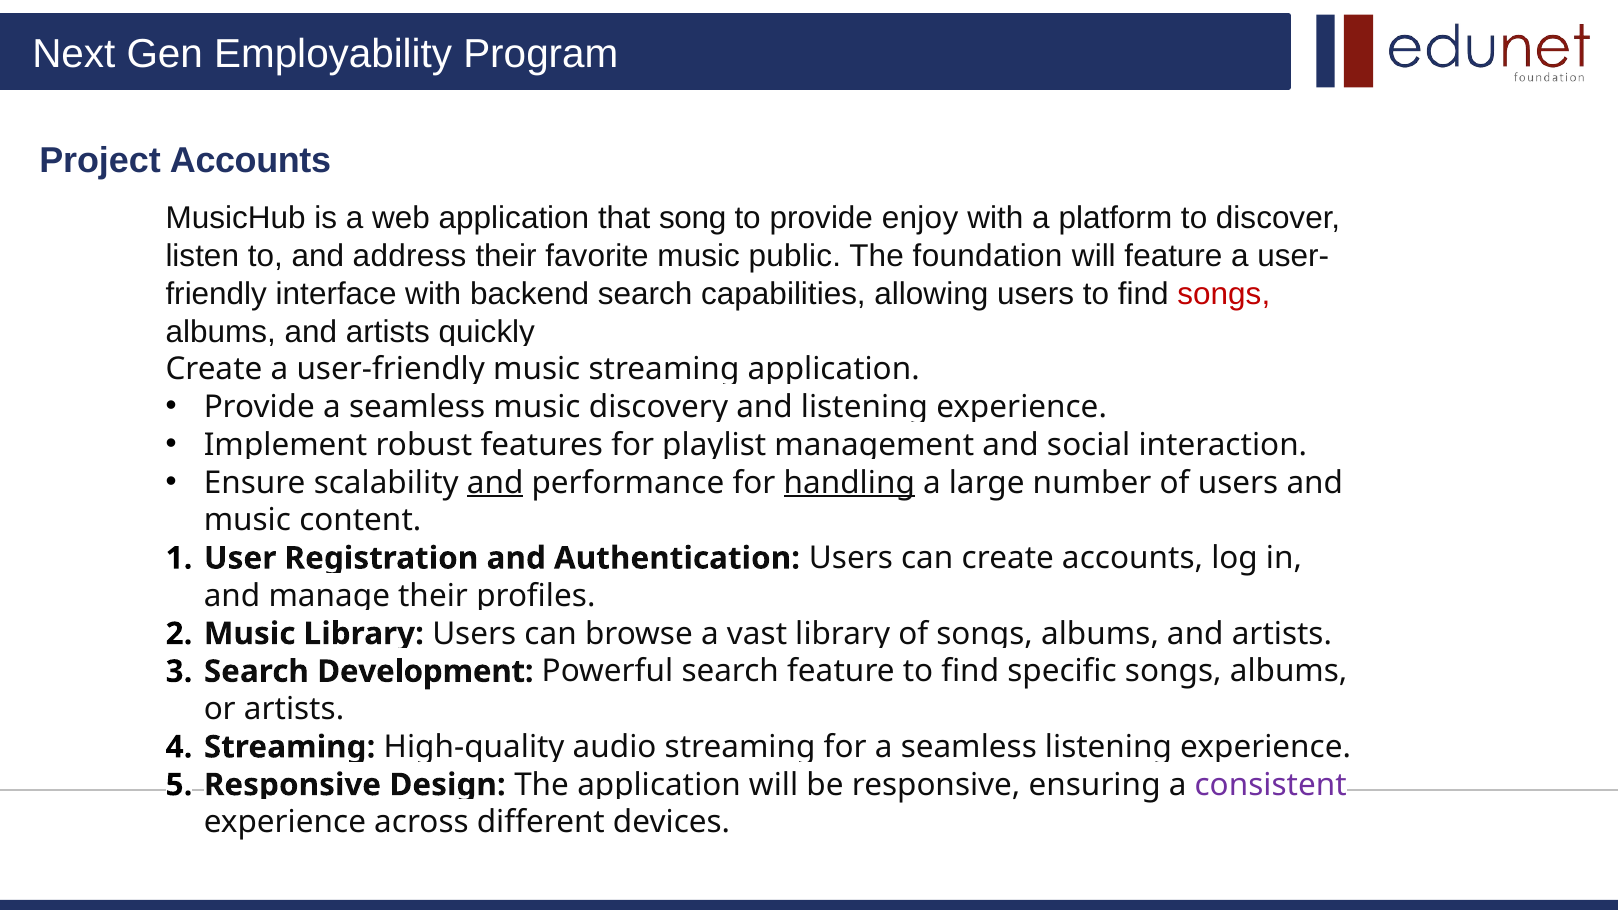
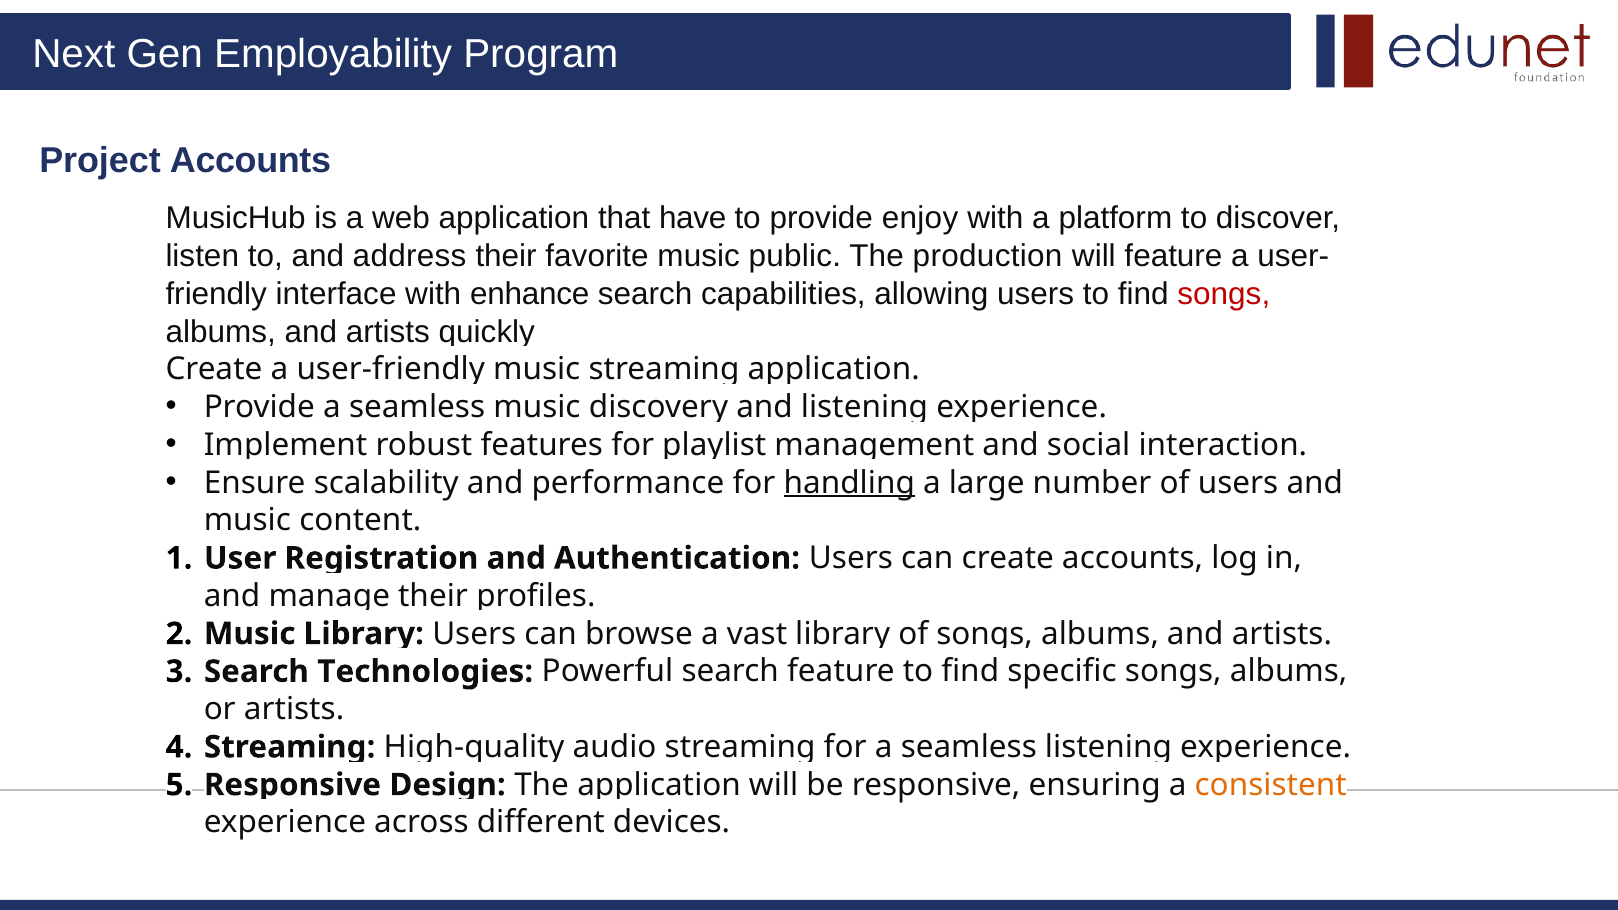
song: song -> have (693, 218)
foundation: foundation -> production (988, 256)
backend: backend -> enhance (530, 294)
and underline: present -> none (495, 483)
Development: Development -> Technologies (425, 672)
consistent colour: purple -> orange (1271, 785)
